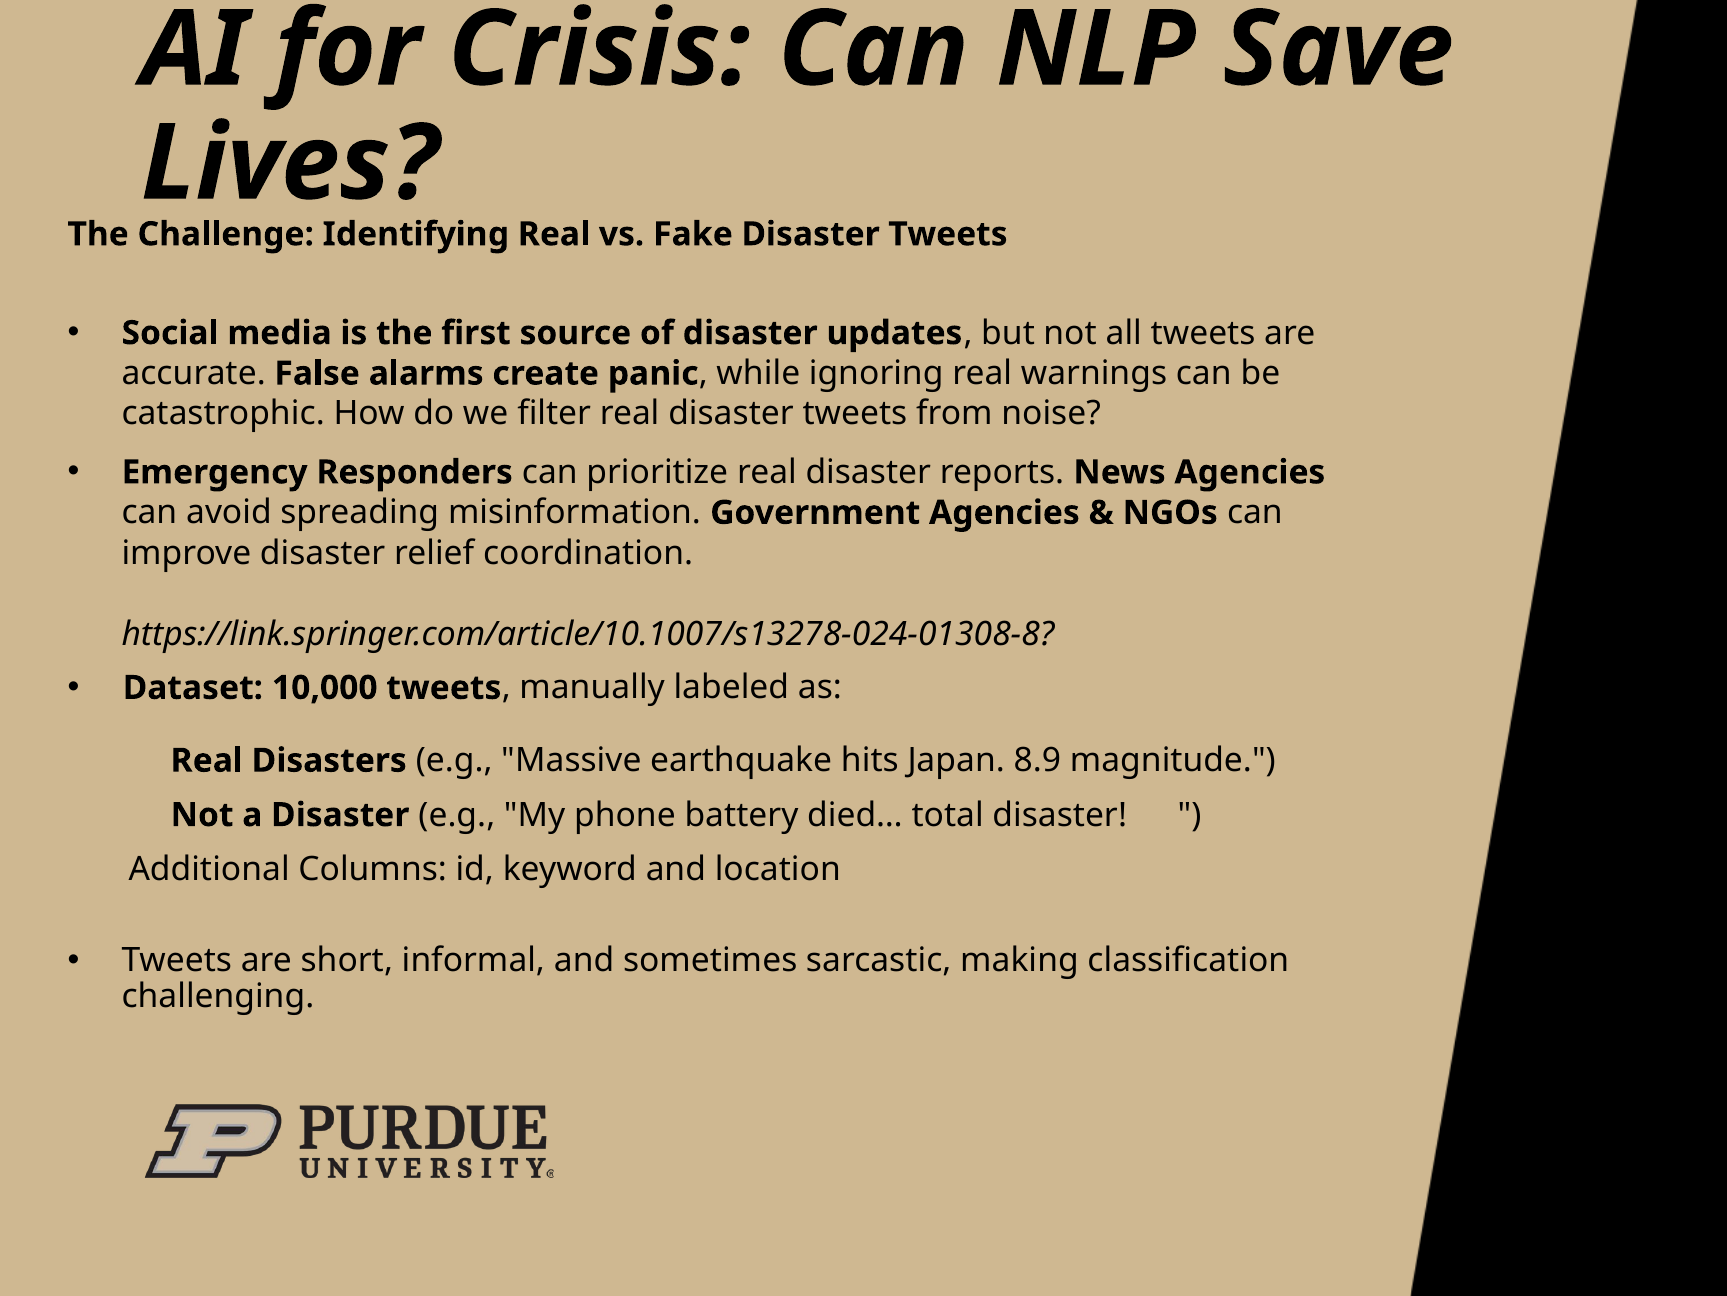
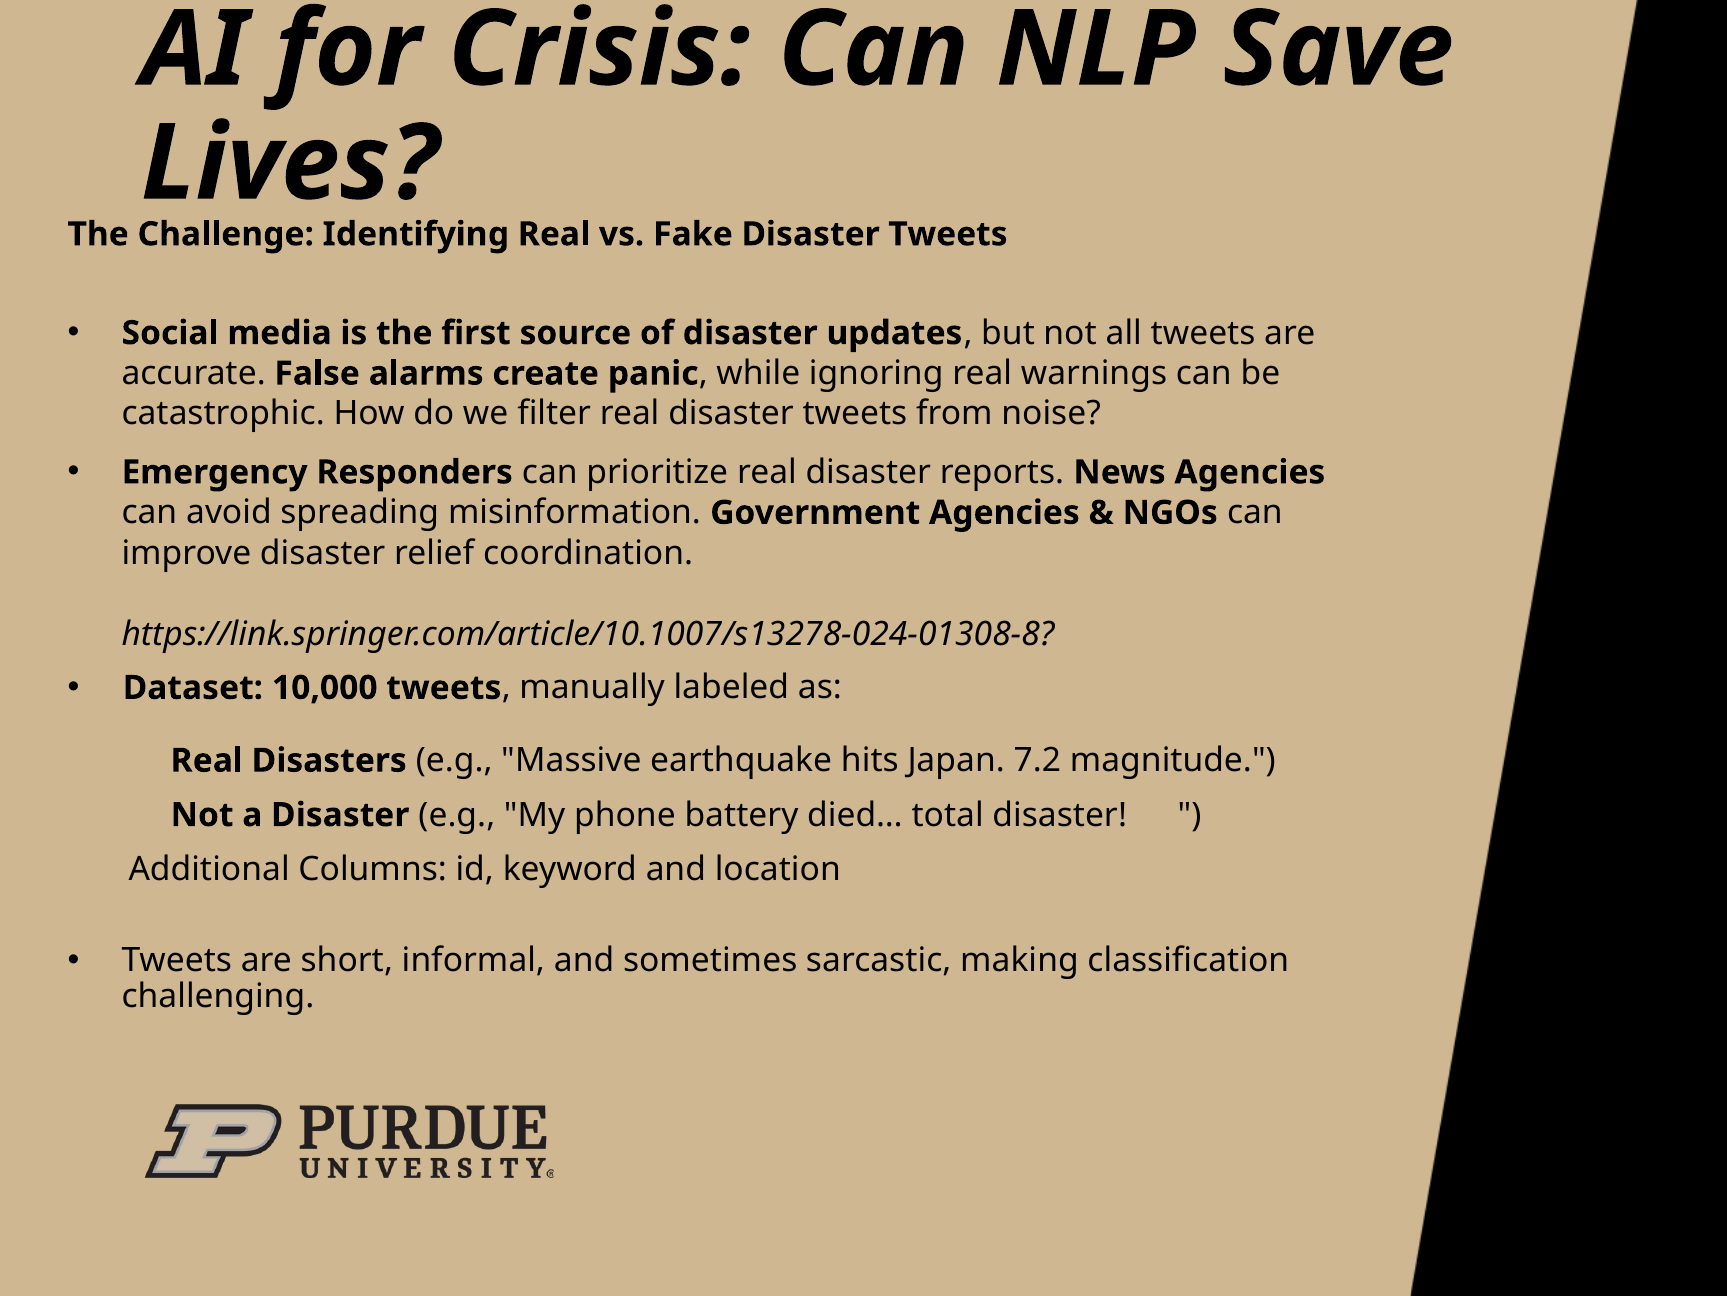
8.9: 8.9 -> 7.2 (1037, 760)
